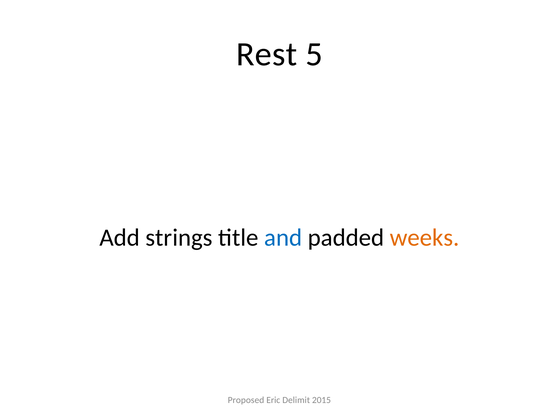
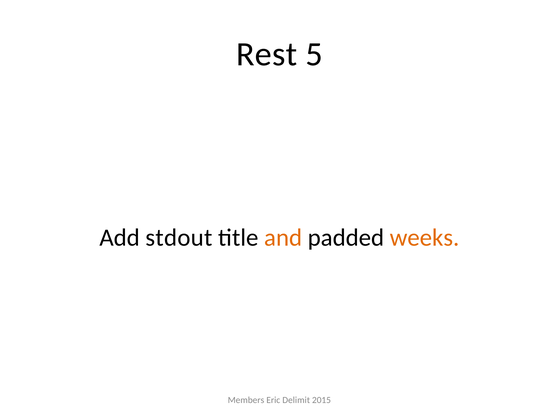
strings: strings -> stdout (179, 238)
and colour: blue -> orange (283, 238)
Proposed: Proposed -> Members (246, 400)
